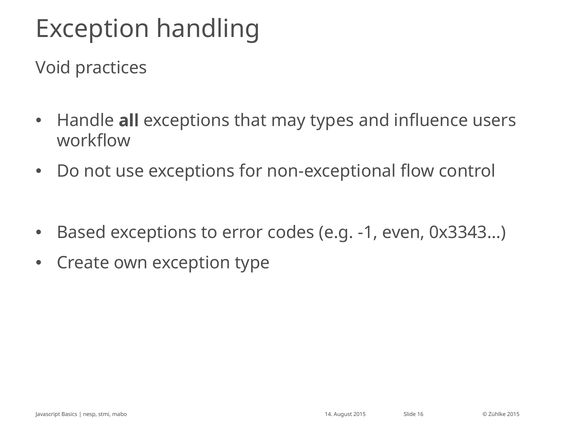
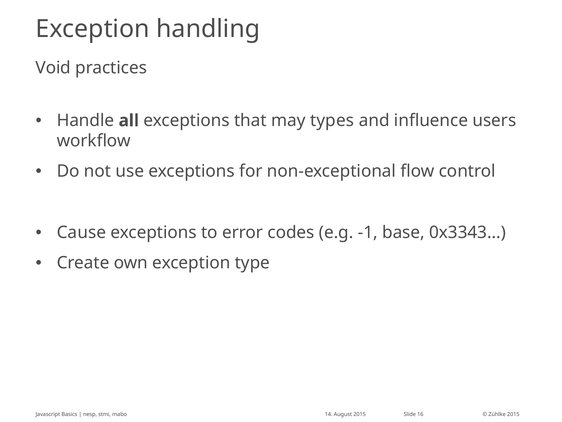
Based: Based -> Cause (81, 232)
even: even -> base (403, 232)
